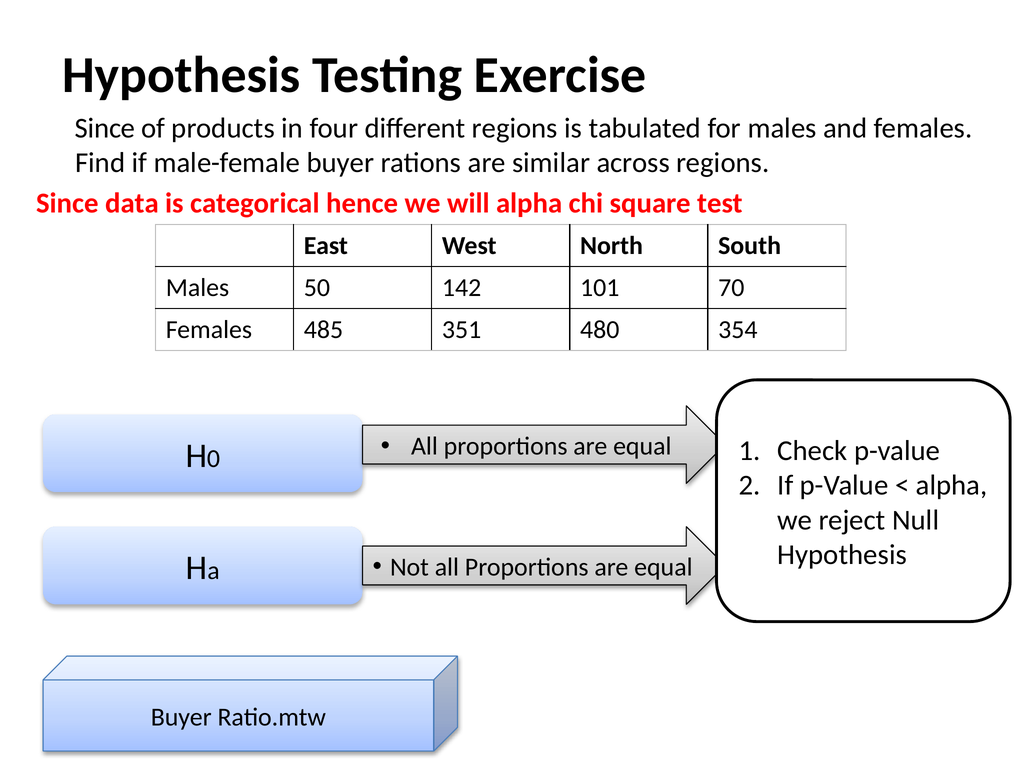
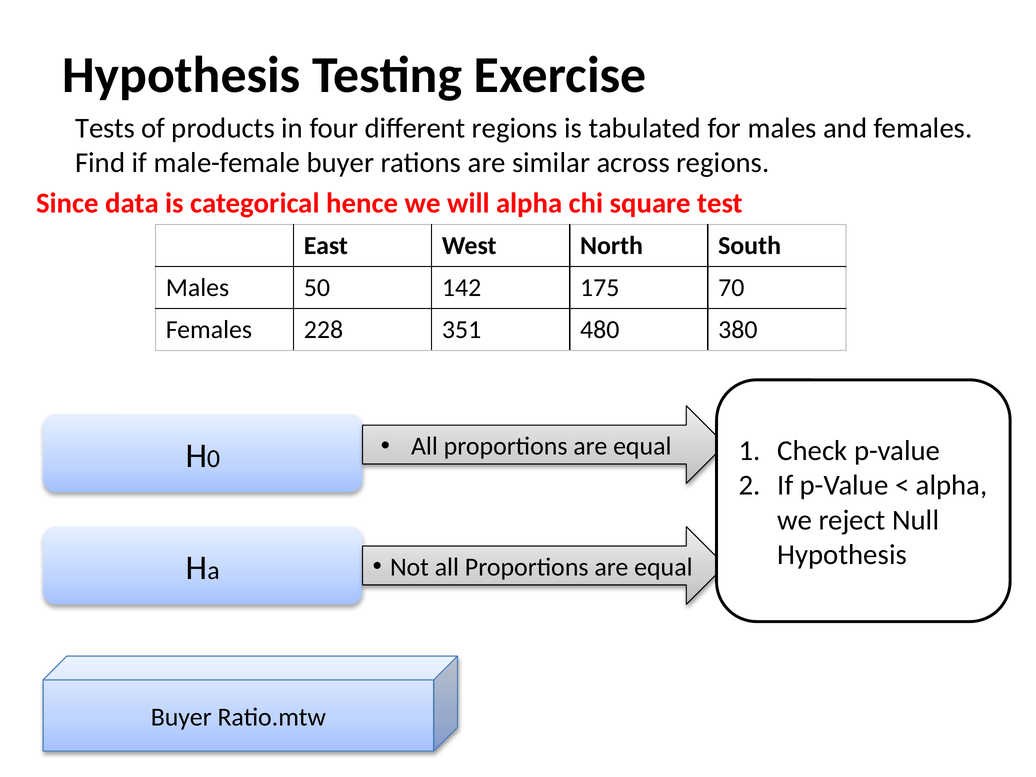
Since: Since -> Tests (105, 128)
101: 101 -> 175 (600, 288)
485: 485 -> 228 (324, 330)
354: 354 -> 380 (738, 330)
